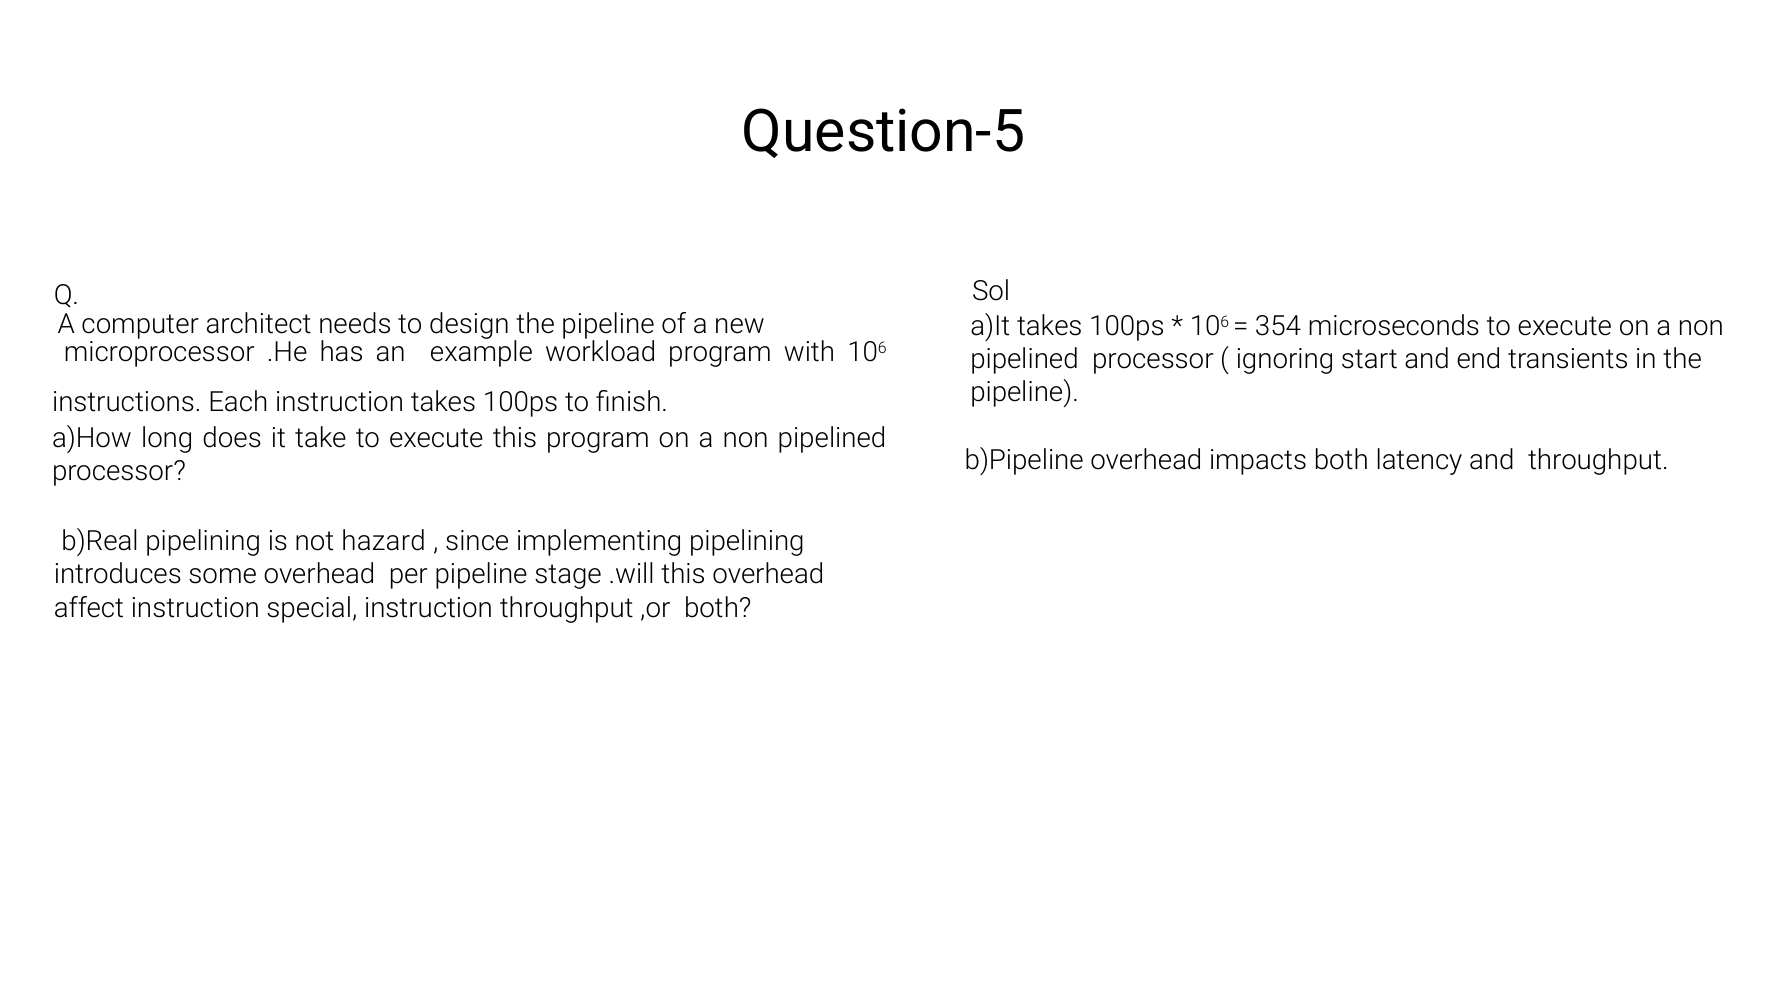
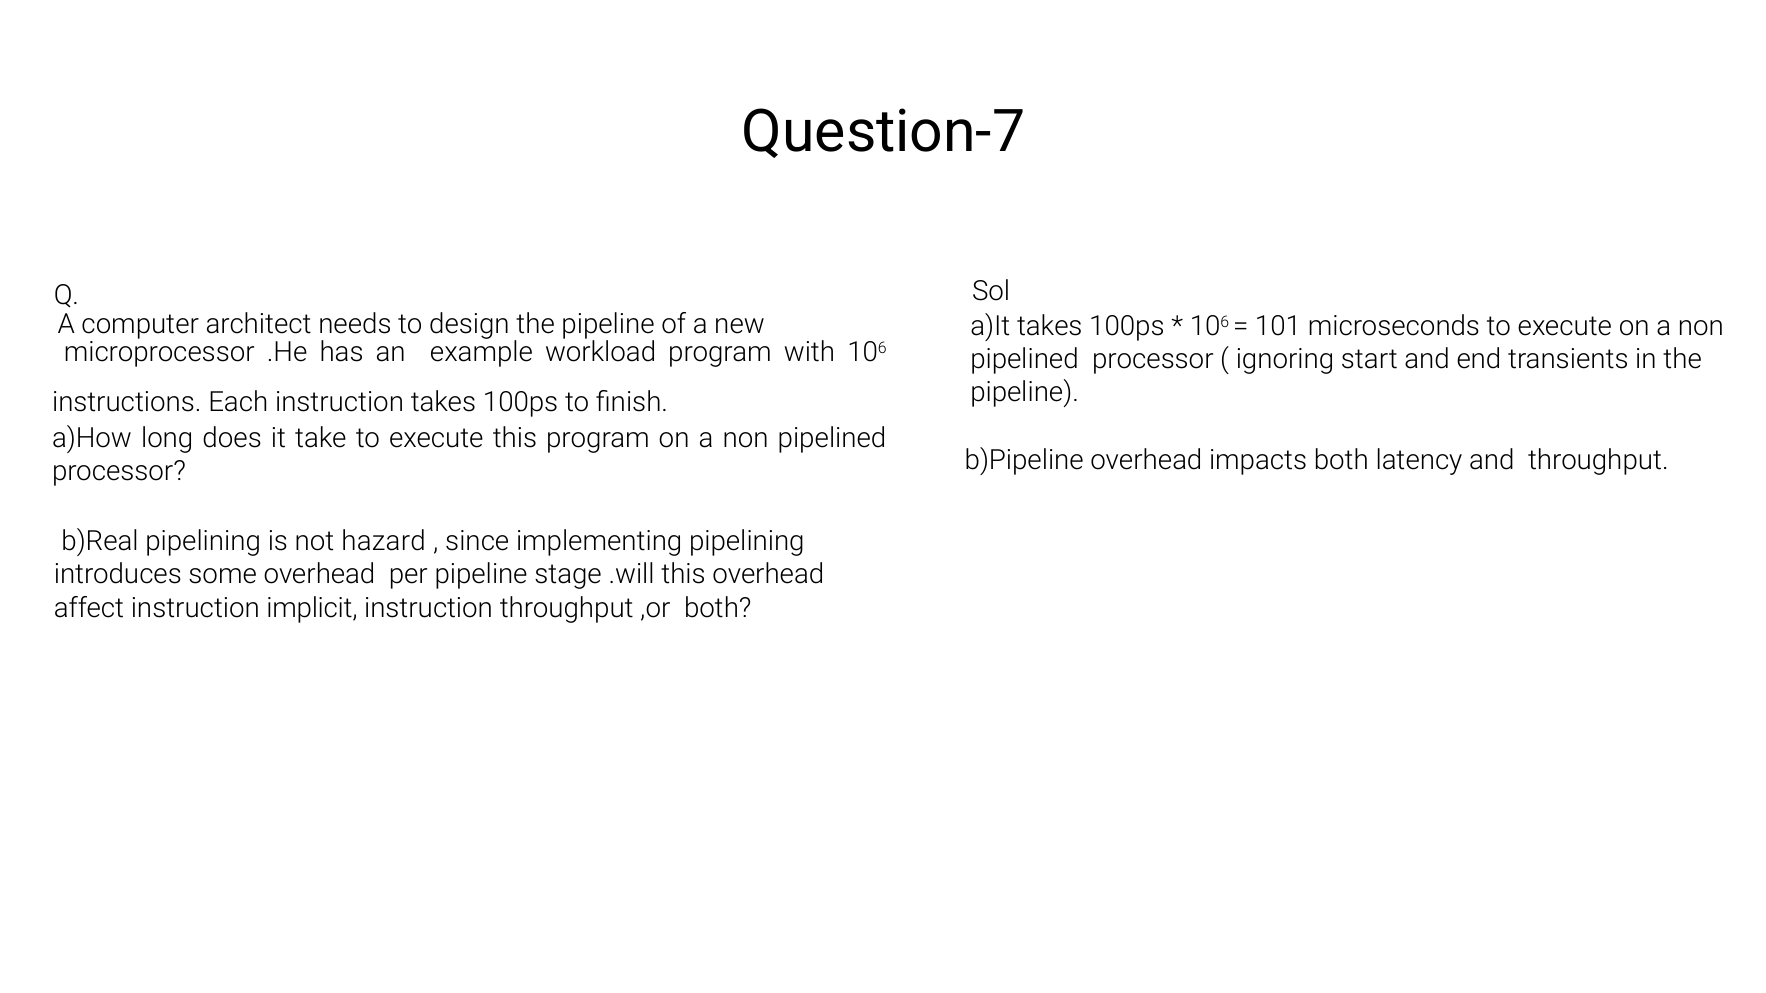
Question-5: Question-5 -> Question-7 (884, 132)
354: 354 -> 101 (1278, 327)
special: special -> implicit (312, 608)
